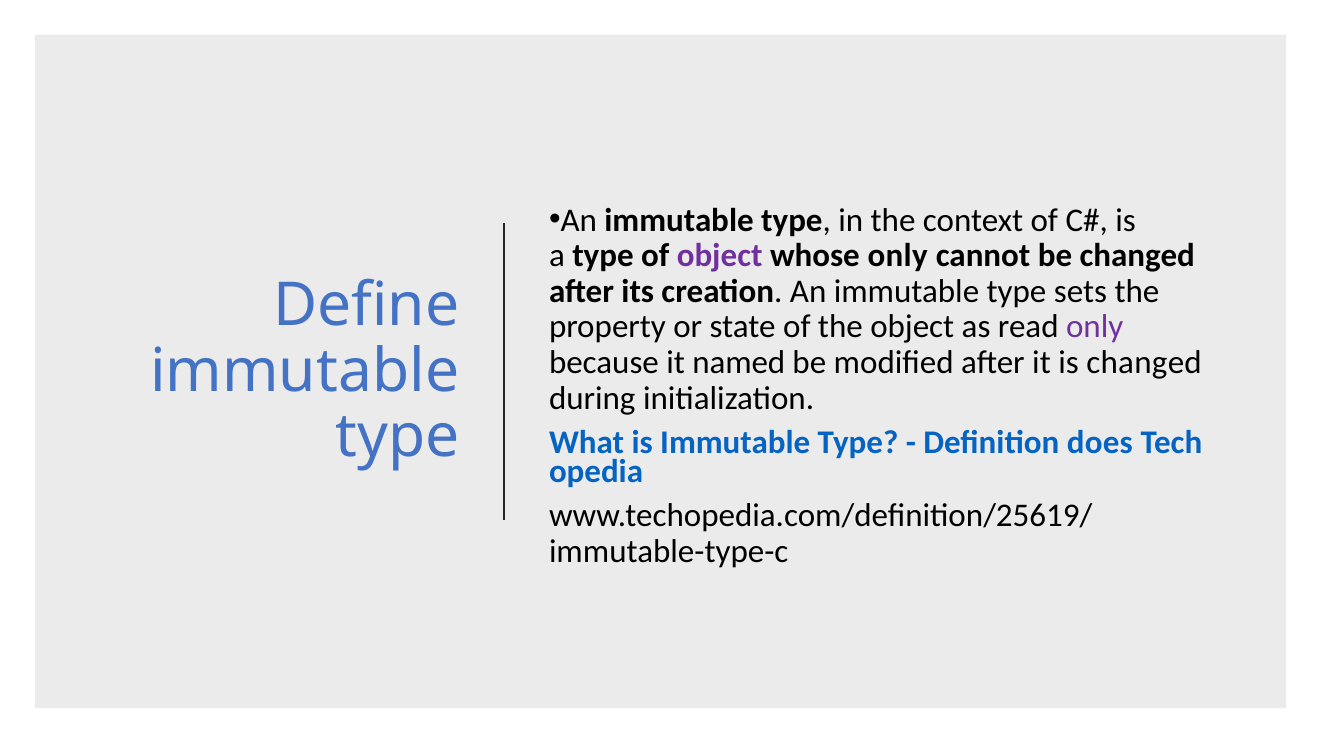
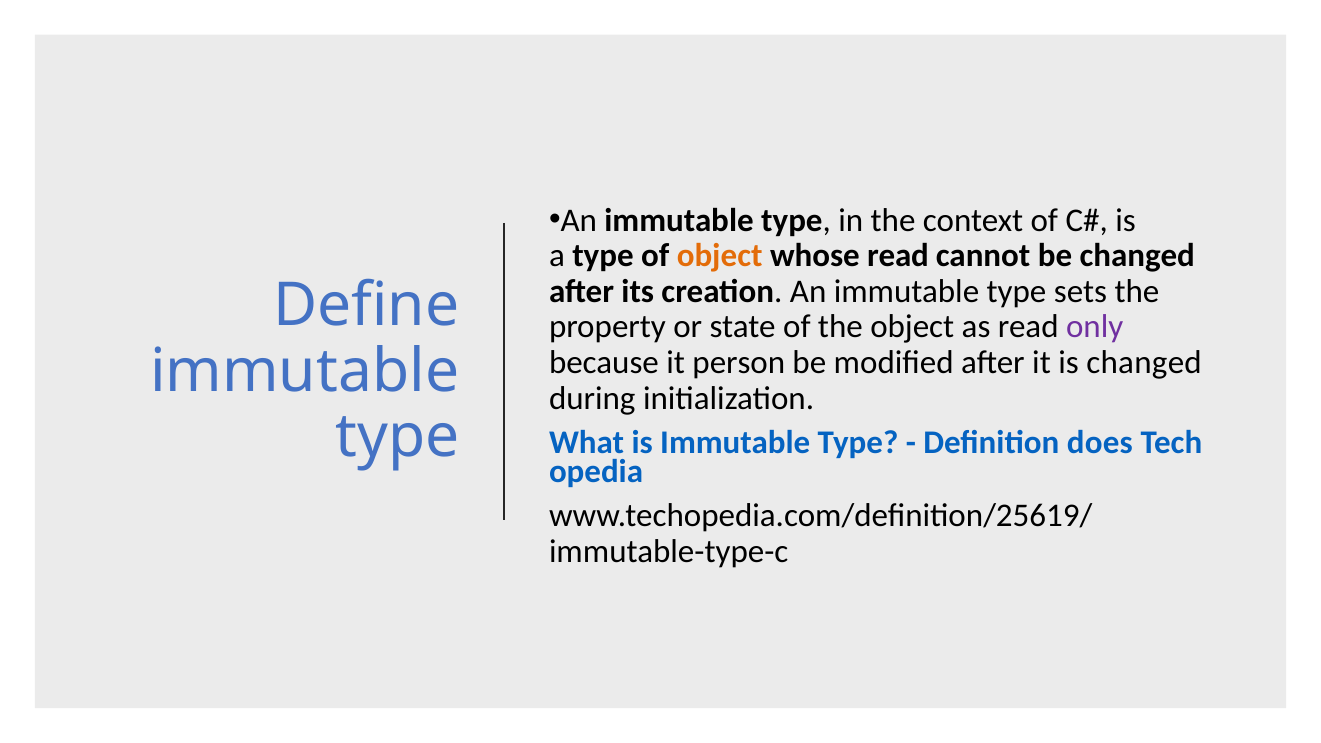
object colour: purple -> orange (720, 256)
whose only: only -> read (898, 256)
named: named -> person (739, 363)
